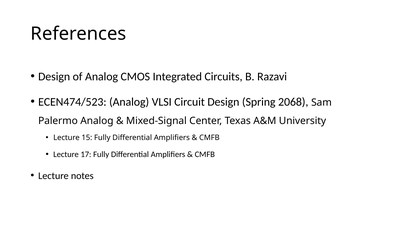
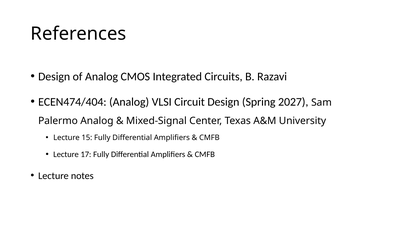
ECEN474/523: ECEN474/523 -> ECEN474/404 (72, 102)
2068: 2068 -> 2027 (293, 102)
